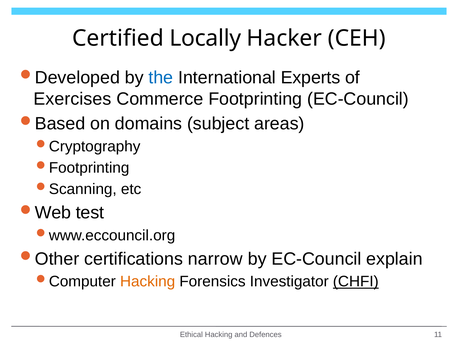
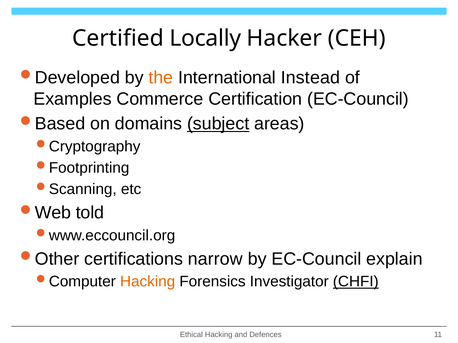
the colour: blue -> orange (161, 78)
Experts: Experts -> Instead (310, 78)
Exercises: Exercises -> Examples (73, 99)
Footprinting: Footprinting -> Certification (255, 99)
subject underline: none -> present (218, 124)
test: test -> told (90, 213)
